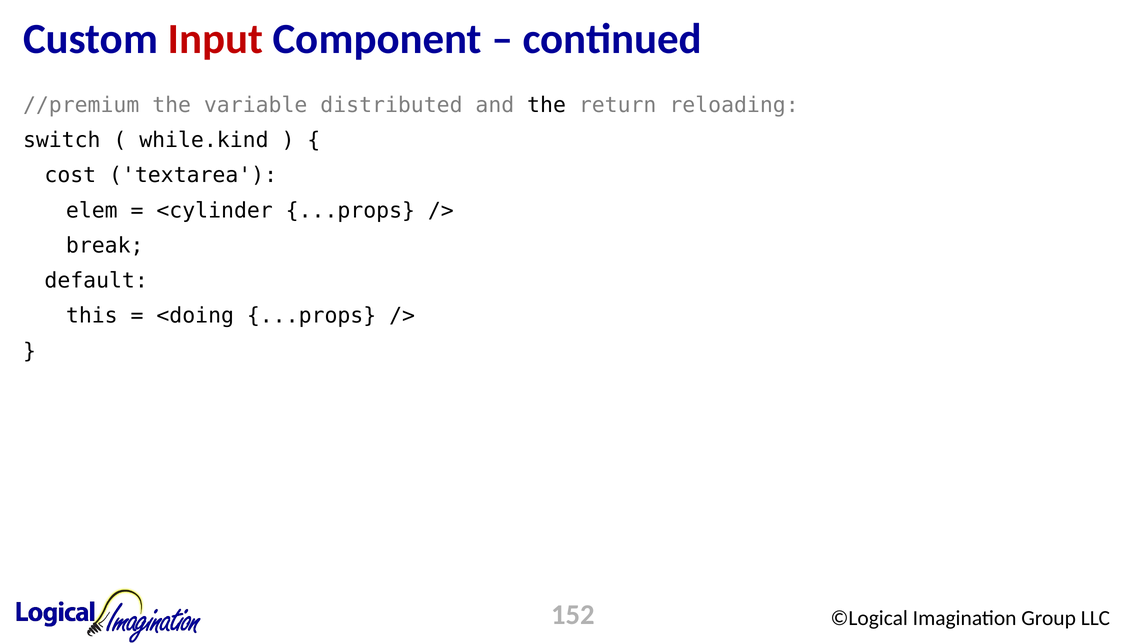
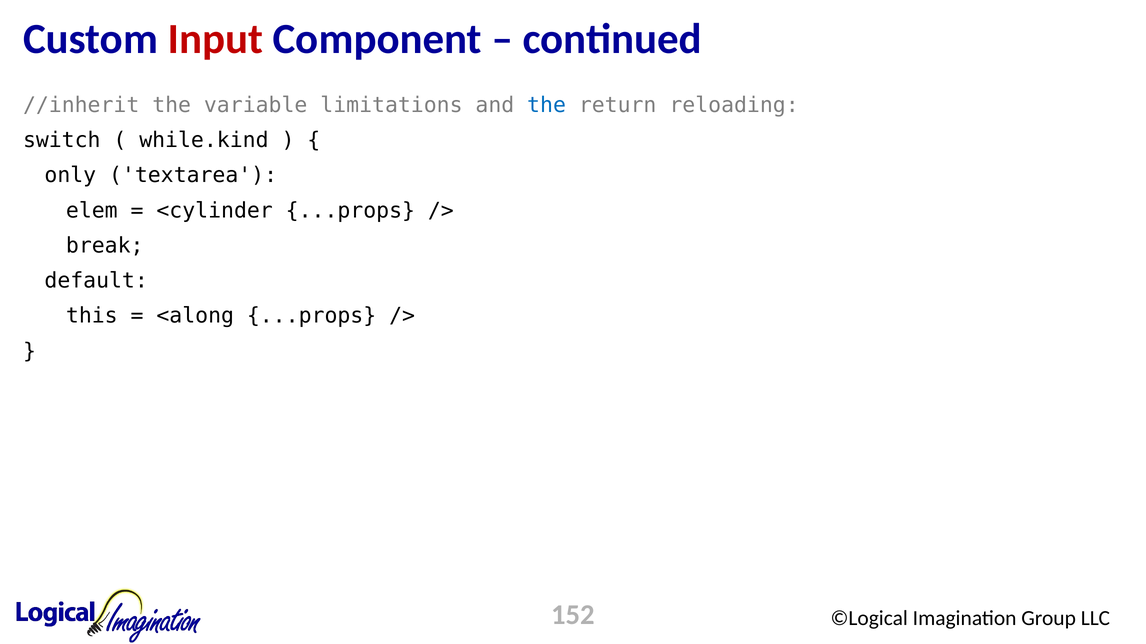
//premium: //premium -> //inherit (81, 105)
distributed: distributed -> limitations (391, 105)
the colour: black -> blue (547, 105)
cost: cost -> only (70, 176)
<doing: <doing -> <along (195, 316)
